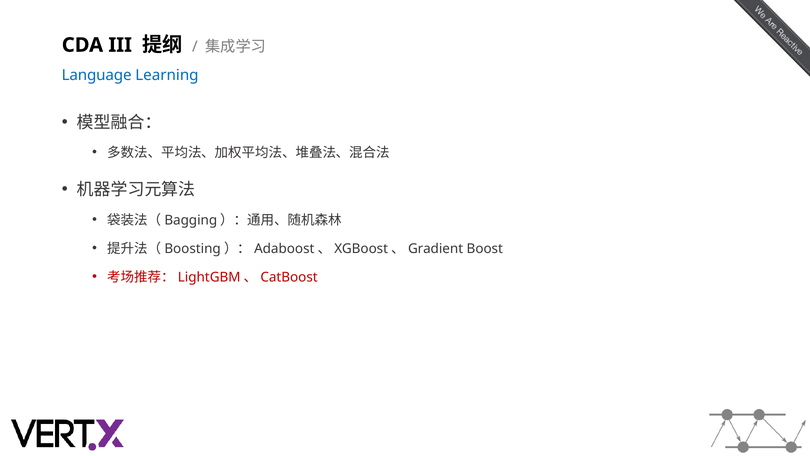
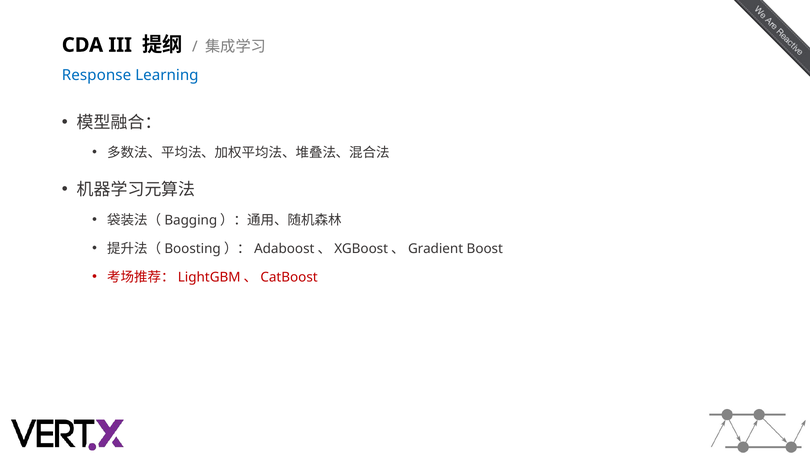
Language: Language -> Response (97, 75)
